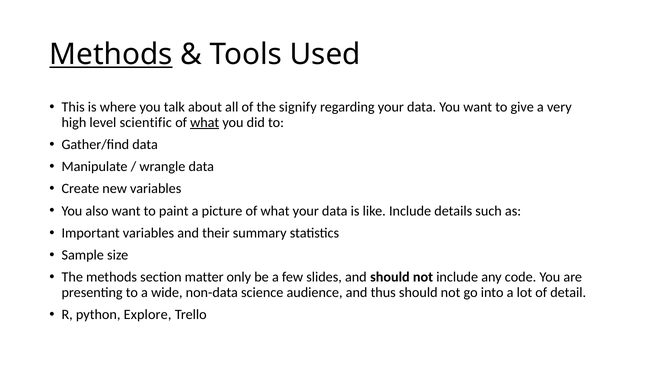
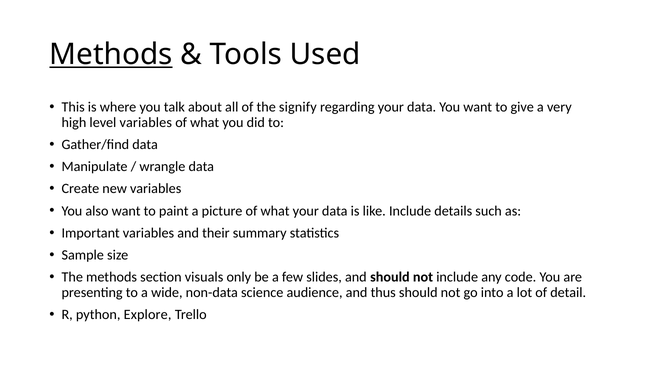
level scientific: scientific -> variables (146, 122)
what underline: present -> none (205, 122)
matter: matter -> visuals (204, 277)
